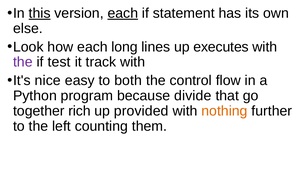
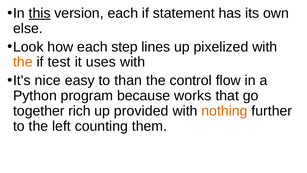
each underline: present -> none (123, 13)
long: long -> step (125, 47)
executes: executes -> pixelized (221, 47)
the colour: purple -> orange (23, 62)
track: track -> uses (101, 62)
both: both -> than (128, 80)
divide: divide -> works (193, 96)
